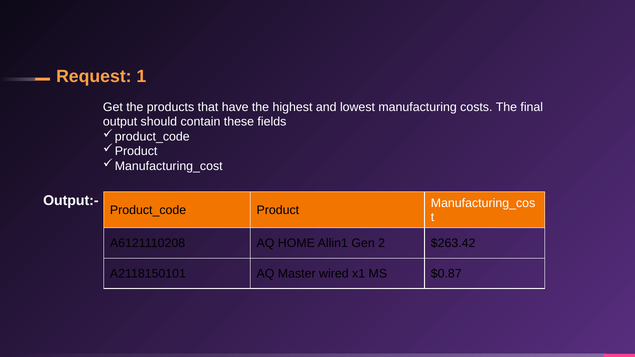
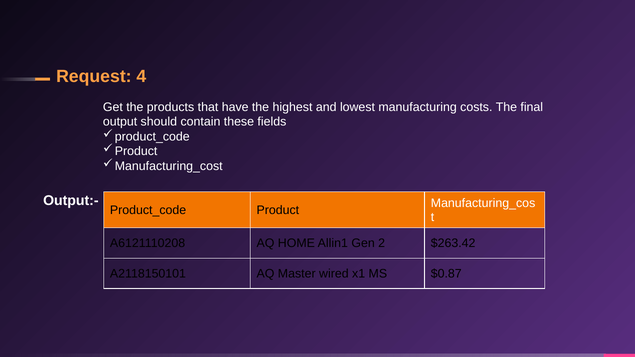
1: 1 -> 4 (141, 76)
